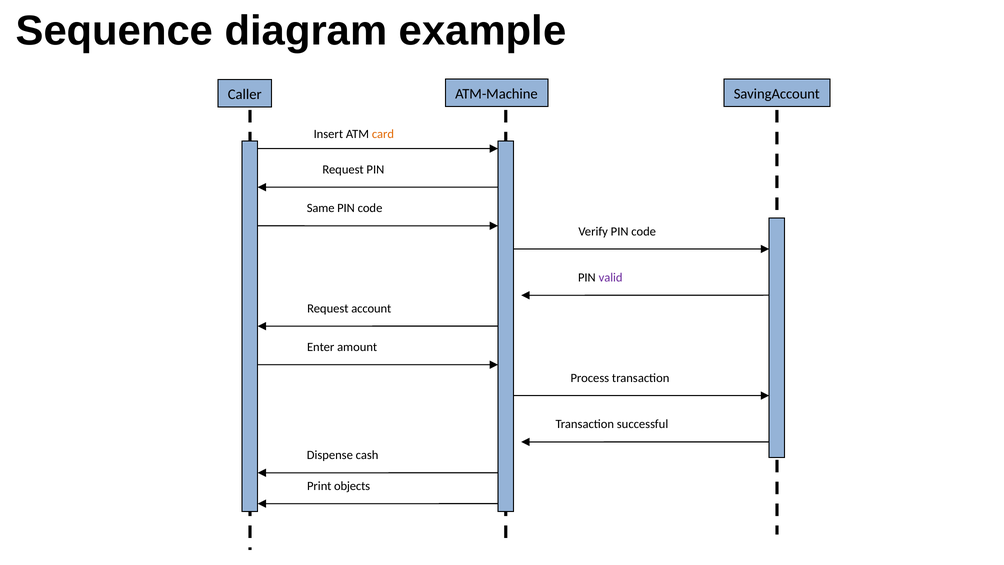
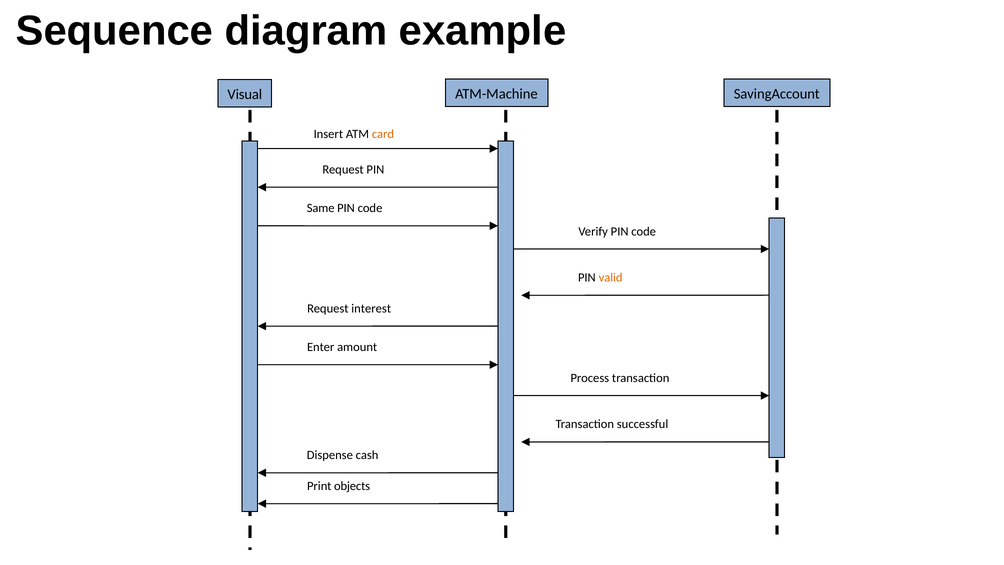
Caller: Caller -> Visual (245, 94)
valid colour: purple -> orange (611, 278)
account: account -> interest (371, 308)
